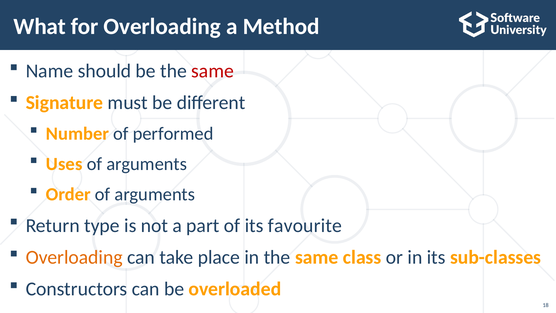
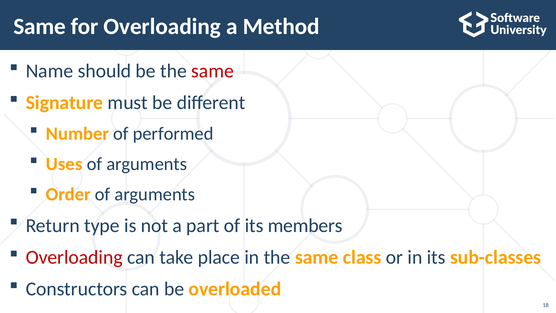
What: What -> Same (40, 26)
favourite: favourite -> members (305, 225)
Overloading colour: orange -> red (74, 257)
